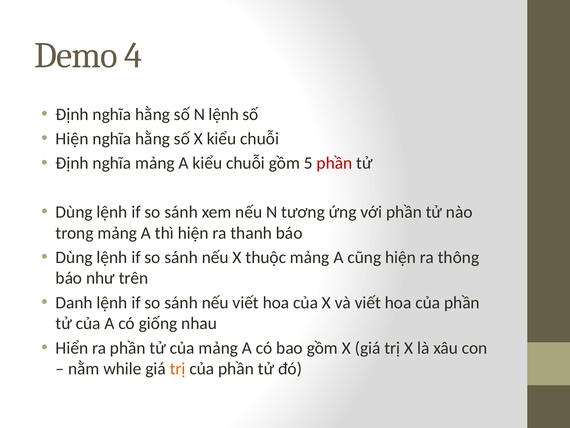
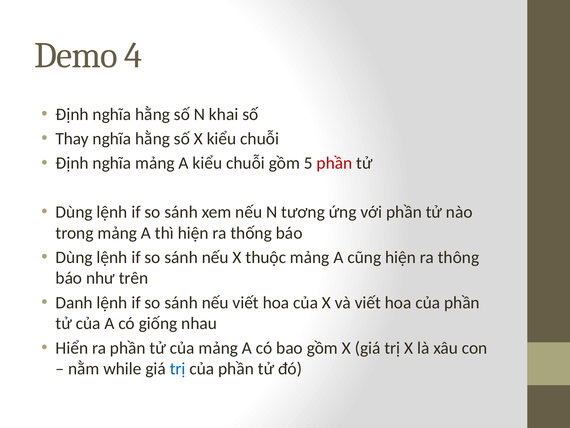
N lệnh: lệnh -> khai (224, 114)
Hiện: Hiện -> Thay (72, 139)
thanh: thanh -> thống (251, 233)
trị colour: orange -> blue (178, 368)
